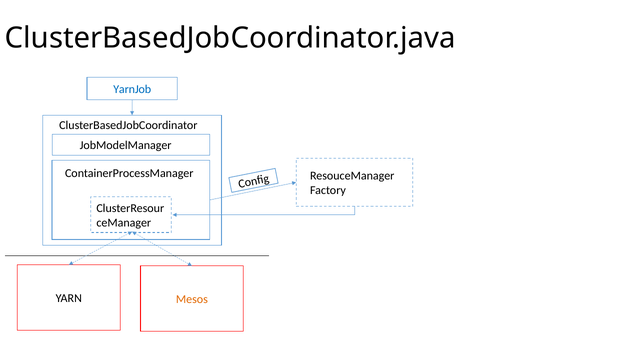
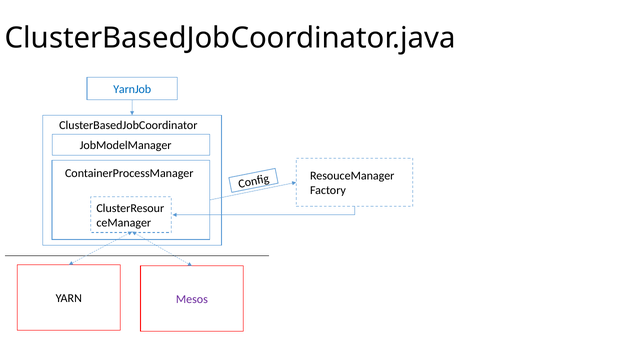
Mesos colour: orange -> purple (192, 300)
